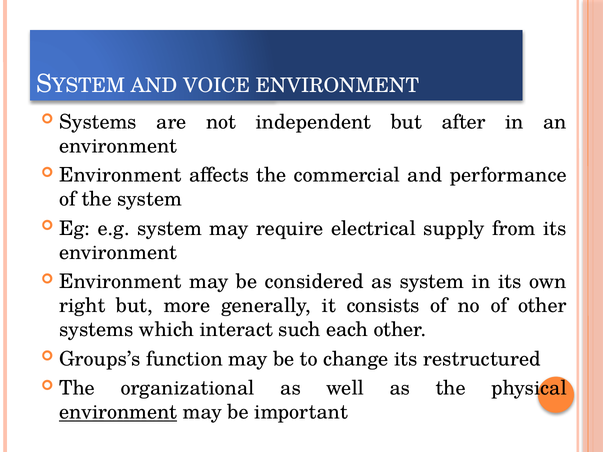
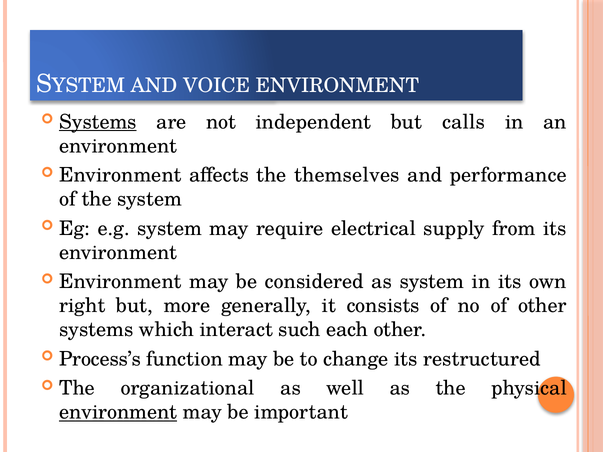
Systems underline: none -> present (98, 122)
after: after -> calls (464, 122)
commercial: commercial -> themselves (347, 175)
Groups’s: Groups’s -> Process’s (100, 359)
